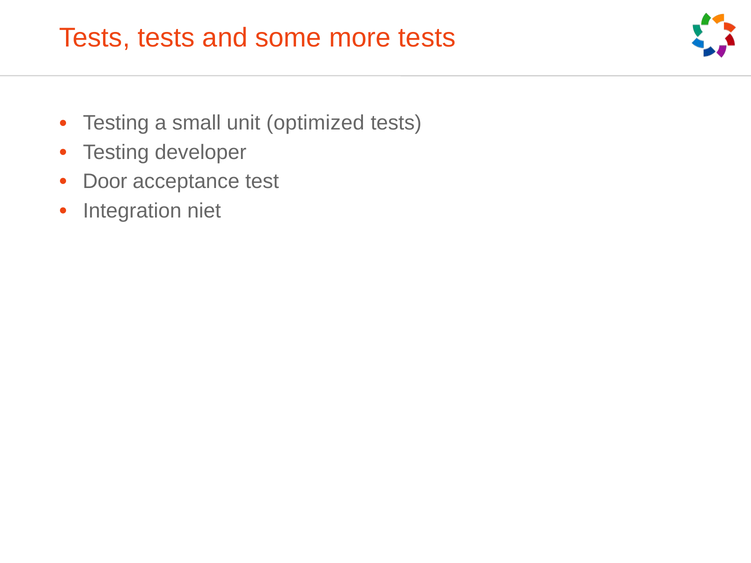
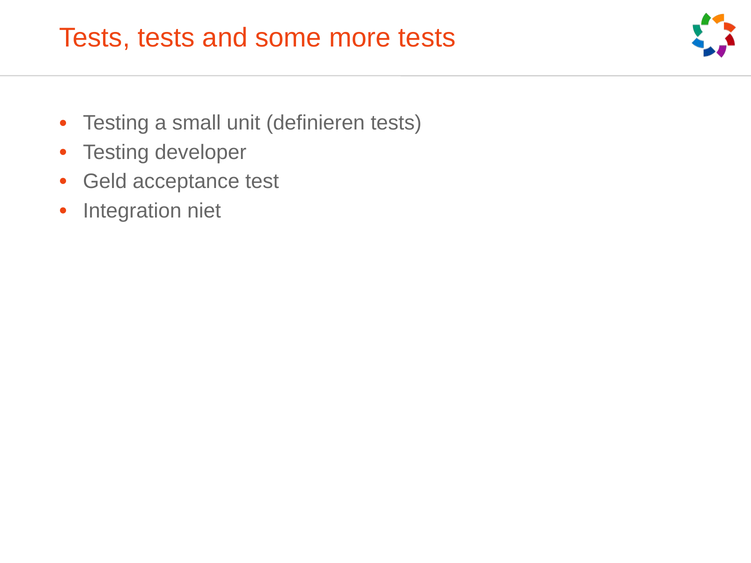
optimized: optimized -> definieren (316, 123)
Door: Door -> Geld (105, 182)
